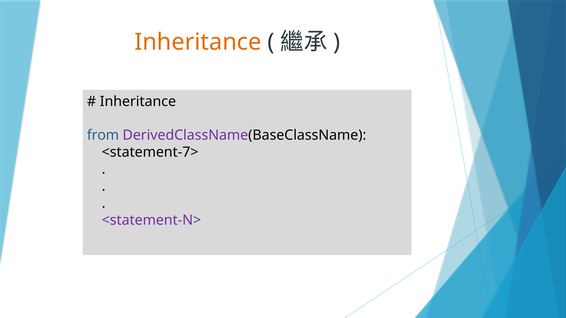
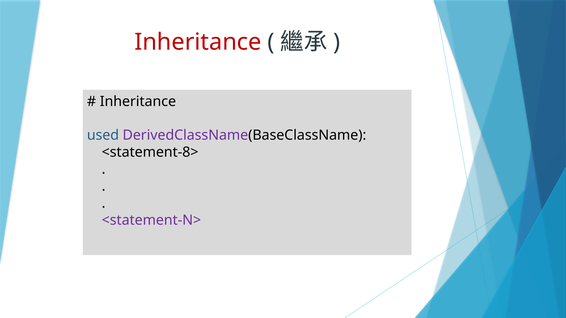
Inheritance colour: orange -> red (198, 42)
from: from -> used (103, 135)
<statement-7>: <statement-7> -> <statement-8> (150, 152)
